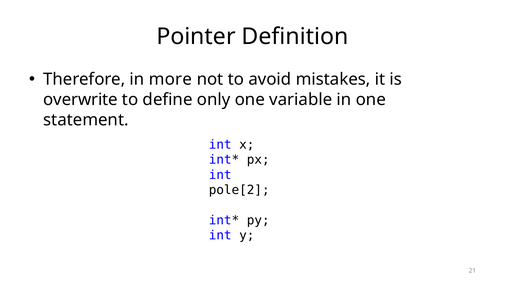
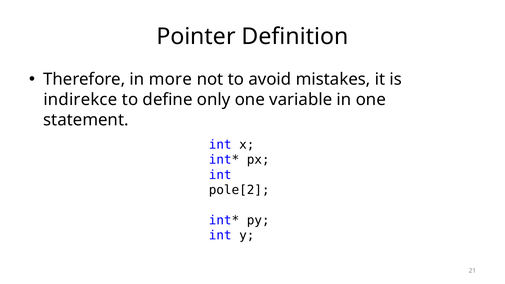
overwrite: overwrite -> indirekce (80, 100)
